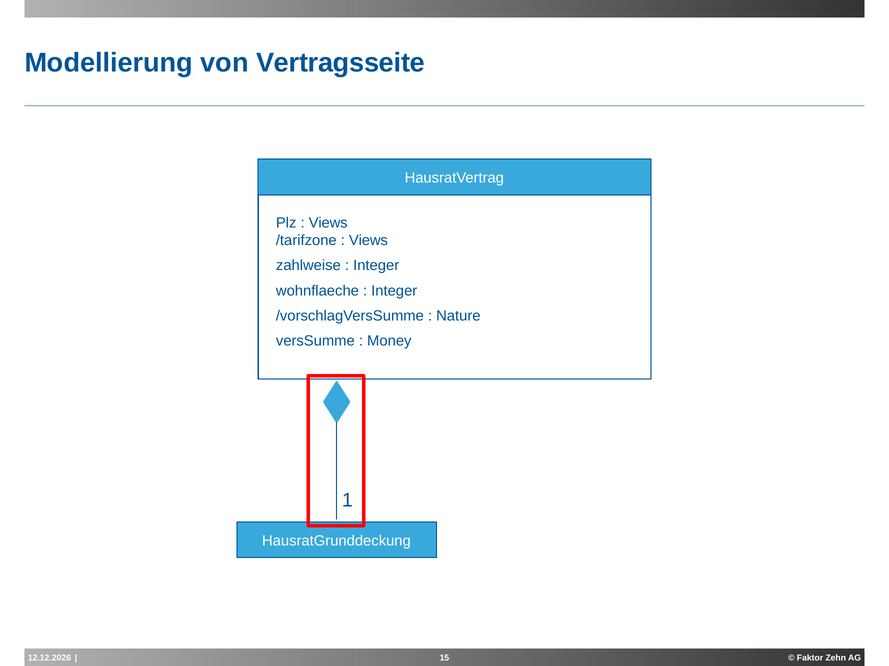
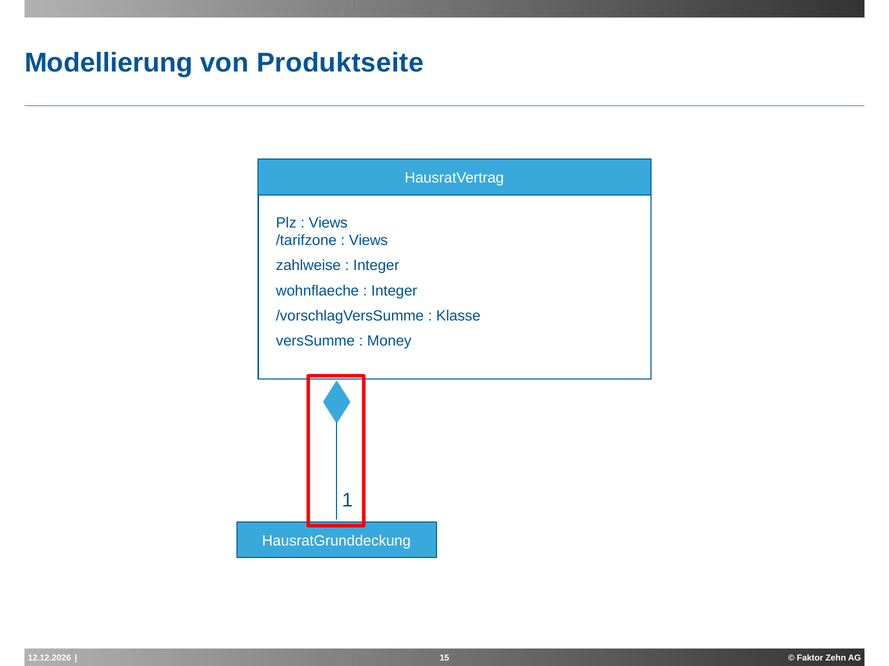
Vertragsseite: Vertragsseite -> Produktseite (340, 63)
Nature: Nature -> Klasse (458, 316)
